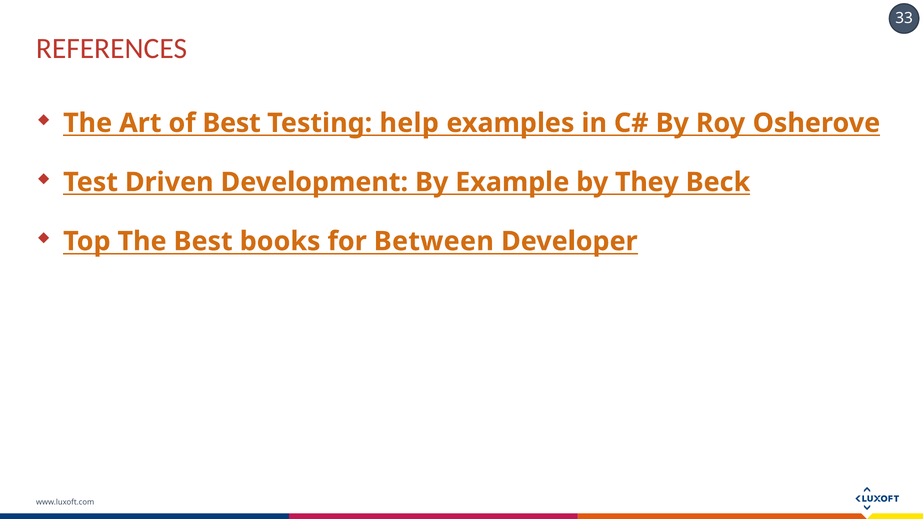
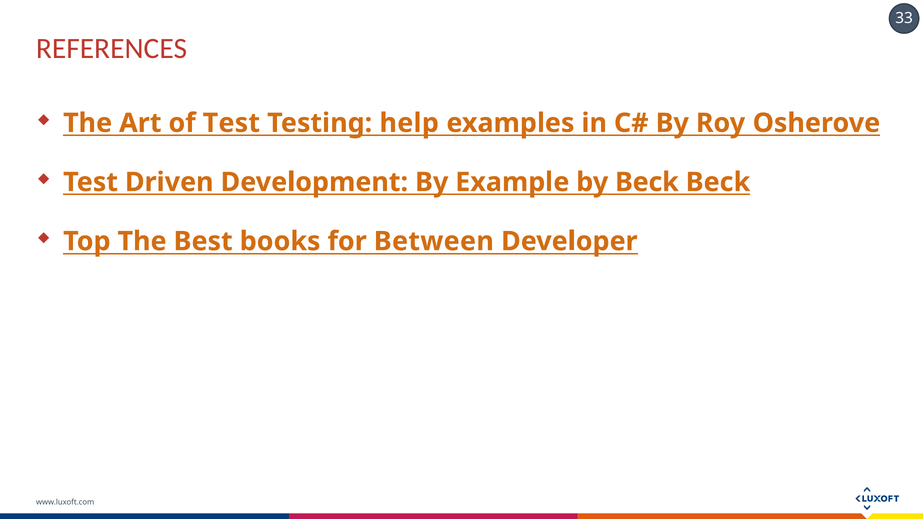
of Best: Best -> Test (231, 123)
by They: They -> Beck (647, 182)
